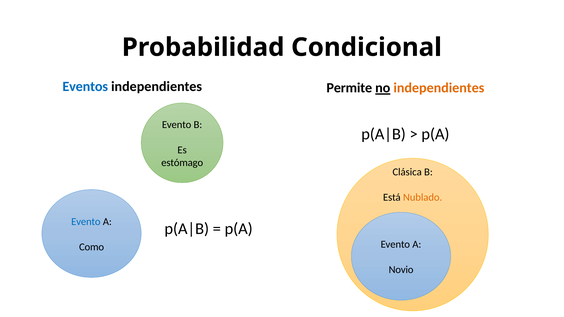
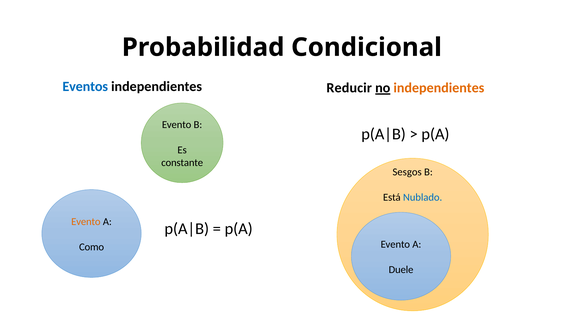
Permite: Permite -> Reducir (349, 88)
estómago: estómago -> constante (182, 163)
Clásica: Clásica -> Sesgos (407, 172)
Nublado colour: orange -> blue (423, 197)
Evento colour: blue -> orange (86, 222)
Novio: Novio -> Duele (401, 270)
